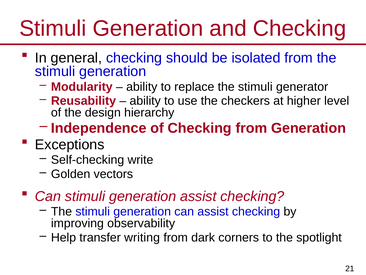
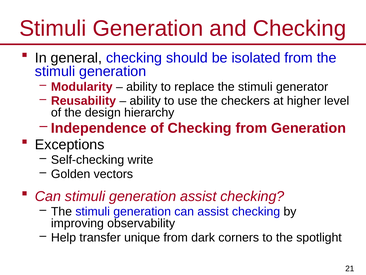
writing: writing -> unique (142, 237)
